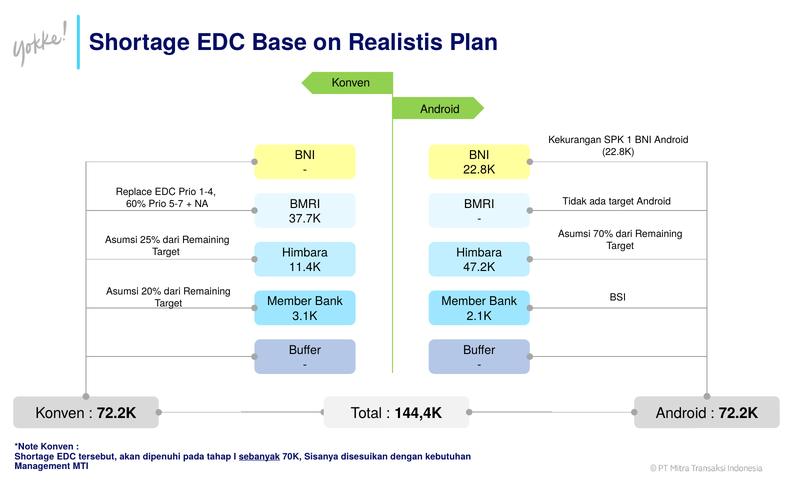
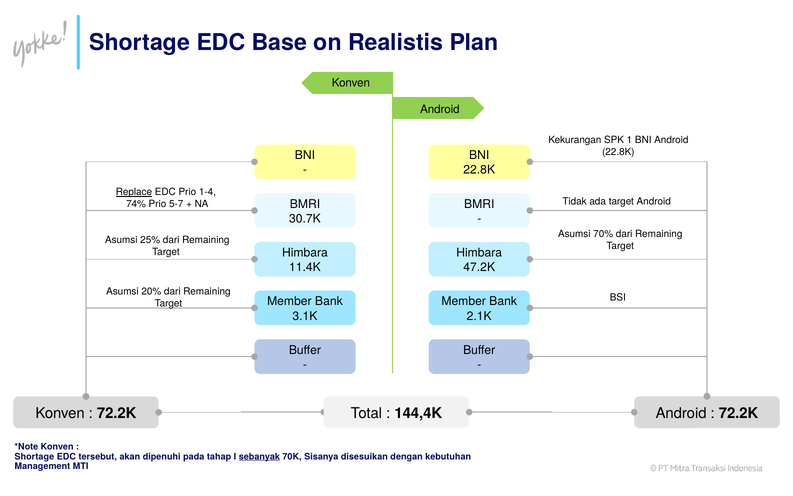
Replace underline: none -> present (134, 192)
60%: 60% -> 74% (136, 204)
37.7K: 37.7K -> 30.7K (305, 218)
